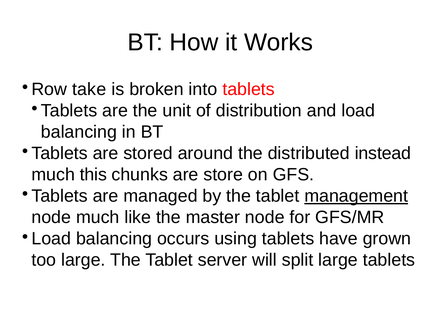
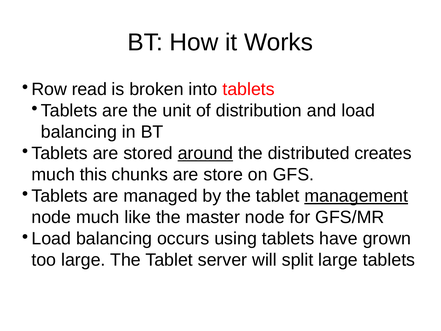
take: take -> read (89, 89)
around underline: none -> present (205, 153)
instead: instead -> creates (383, 153)
